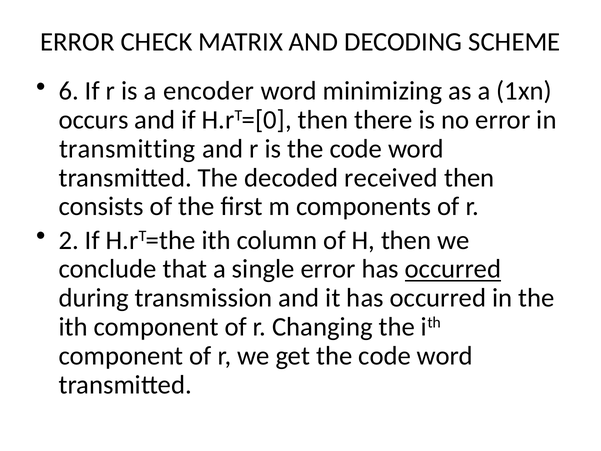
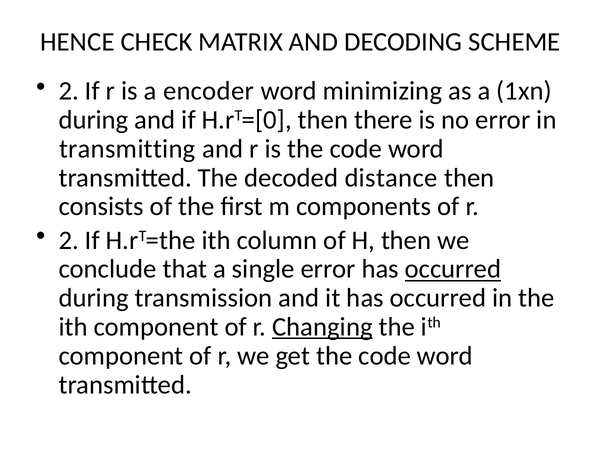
ERROR: ERROR -> HENCE (77, 42)
6: 6 -> 2 (69, 91)
occurs: occurs -> during (94, 120)
received: received -> distance (391, 178)
Changing underline: none -> present (322, 327)
